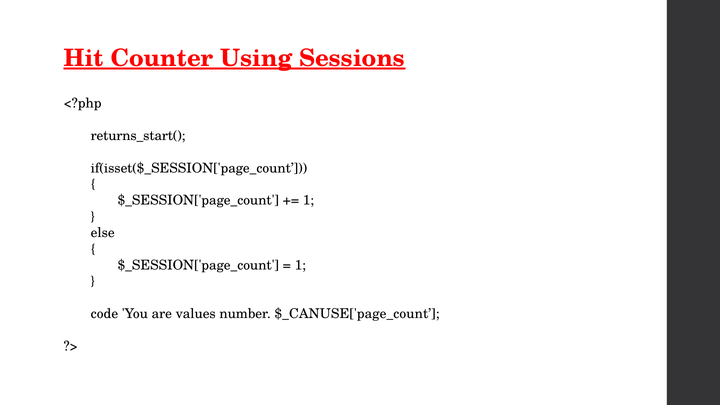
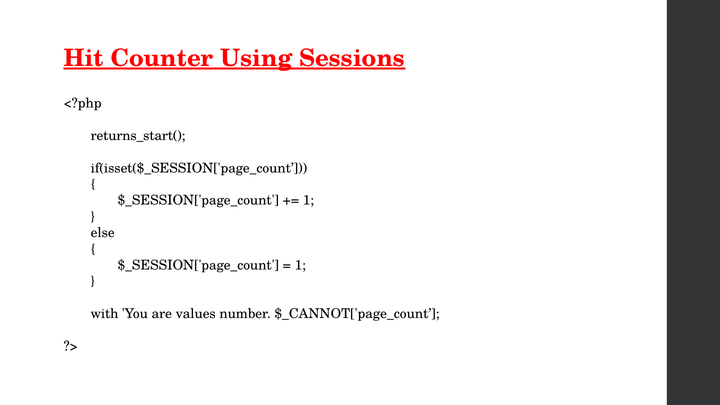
code: code -> with (105, 314)
$_CANUSE['page_count: $_CANUSE['page_count -> $_CANNOT['page_count (357, 314)
